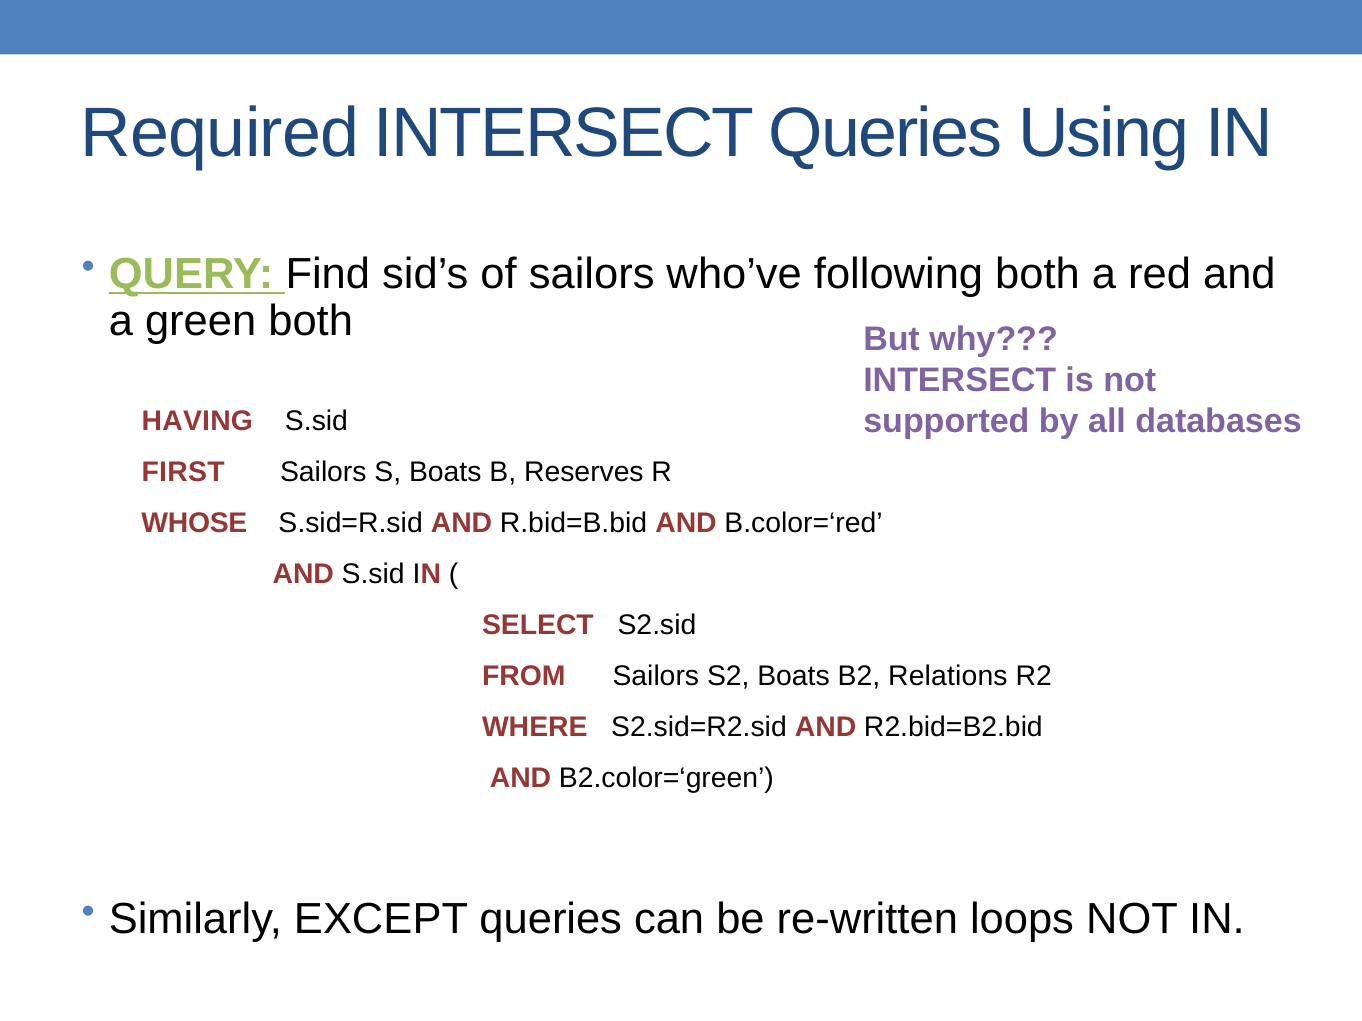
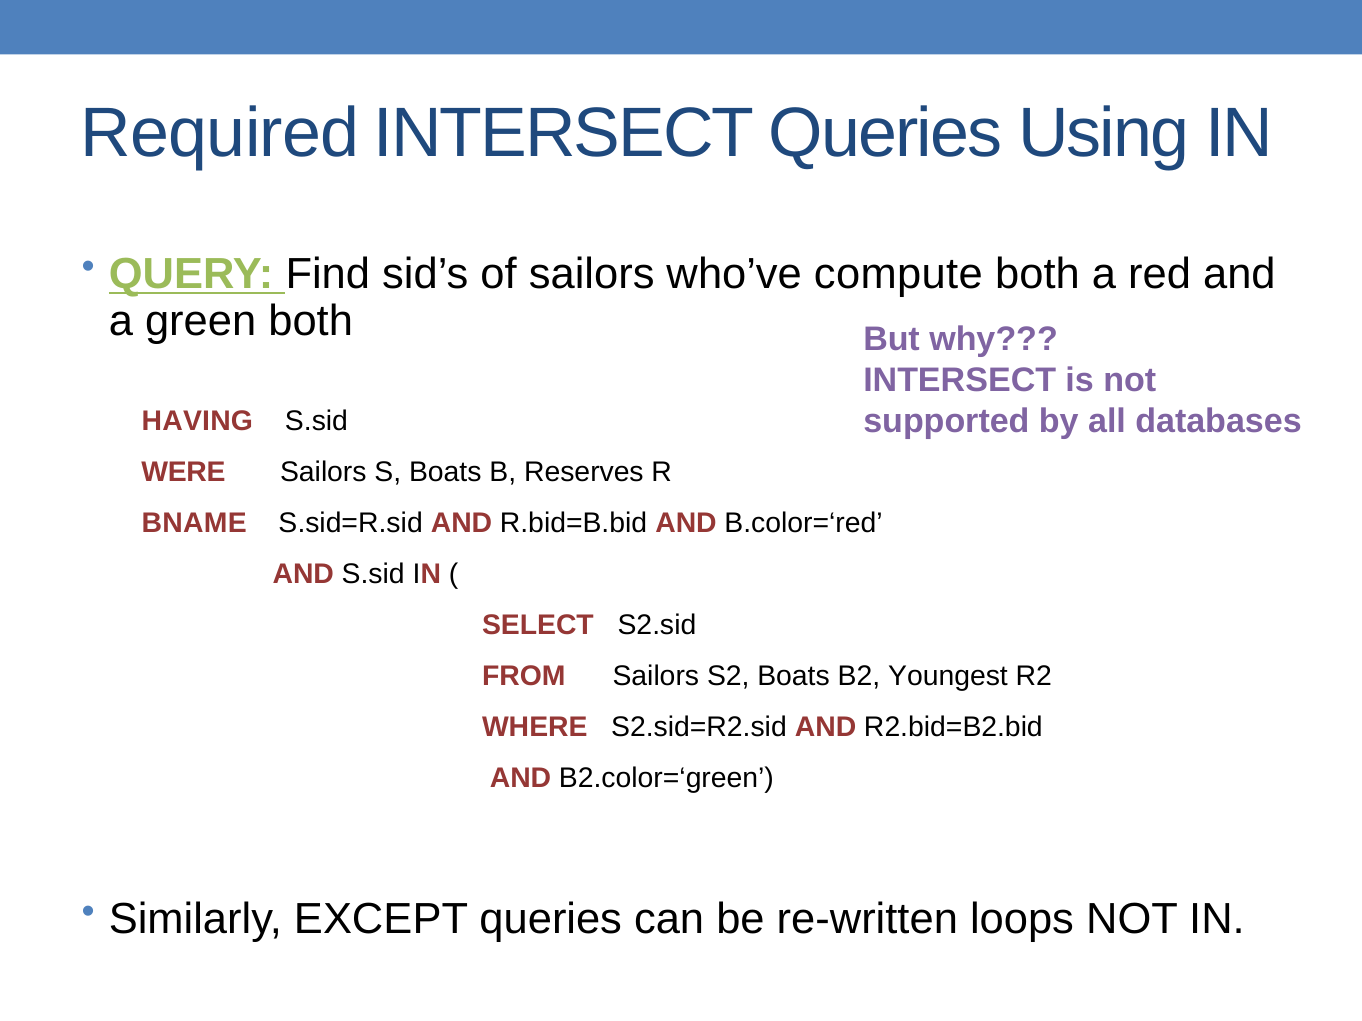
following: following -> compute (898, 274)
FIRST: FIRST -> WERE (183, 473)
WHOSE: WHOSE -> BNAME (194, 524)
Relations: Relations -> Youngest (948, 677)
